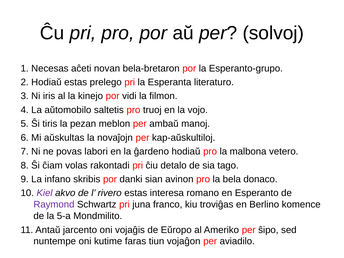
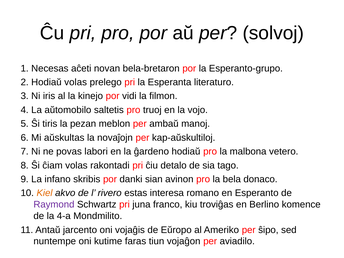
Hodiaŭ estas: estas -> volas (76, 82)
Kiel colour: purple -> orange (45, 193)
5-a: 5-a -> 4-a (64, 216)
